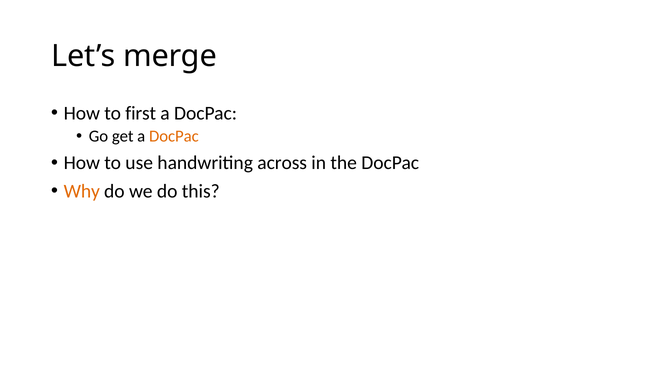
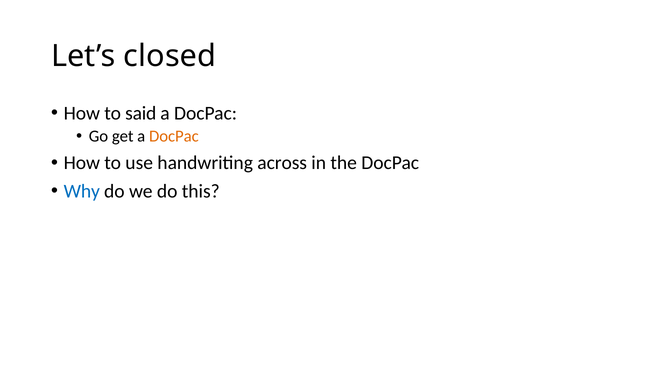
merge: merge -> closed (170, 56)
first: first -> said (141, 113)
Why colour: orange -> blue (82, 191)
